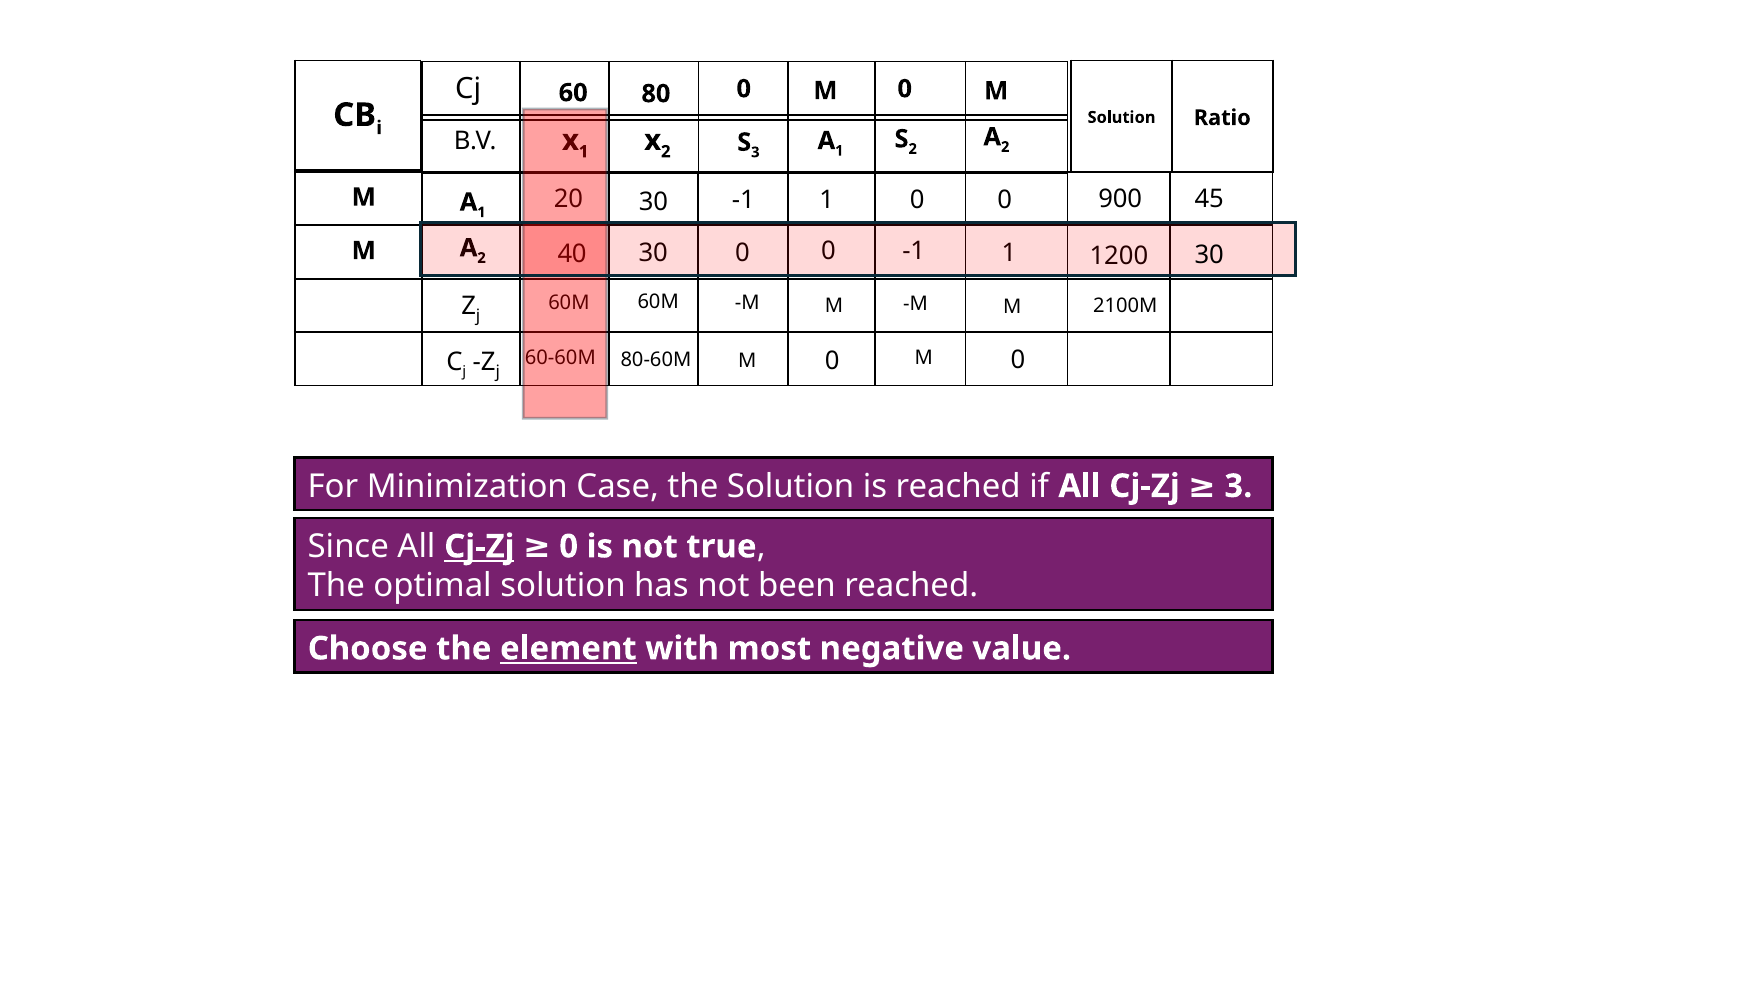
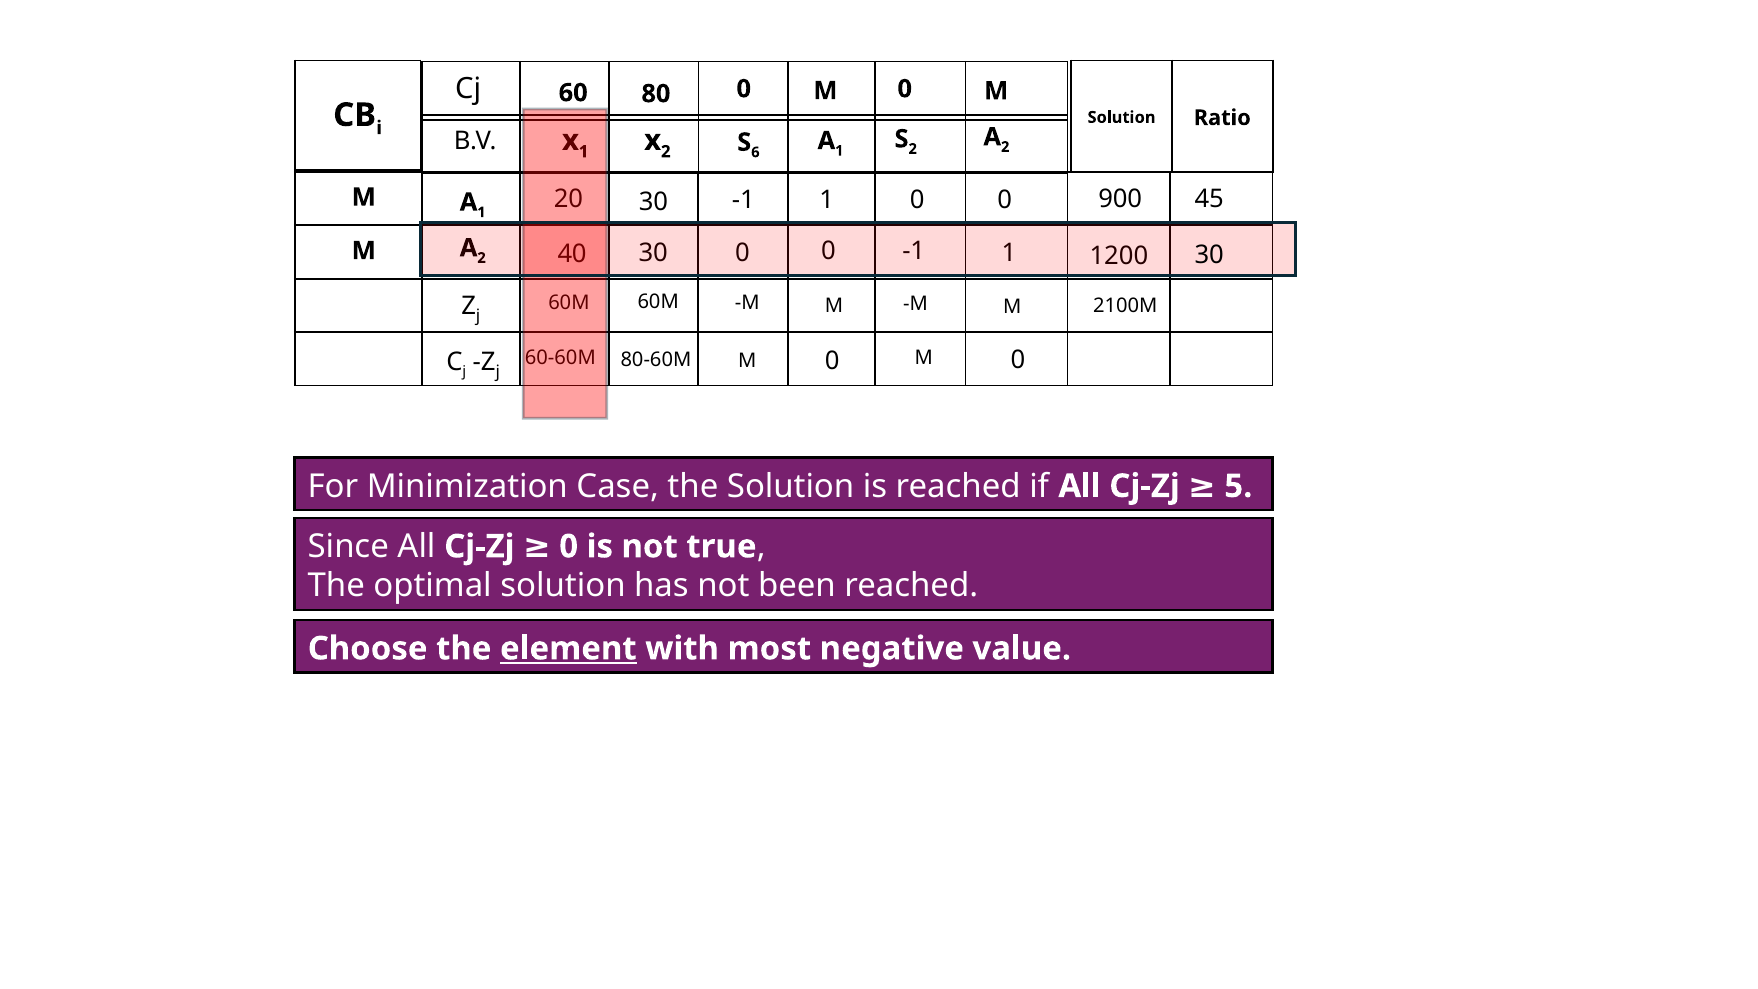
3: 3 -> 6 (755, 152)
Cj-Zj 3: 3 -> 5 (1238, 486)
Cj-Zj underline: present -> none (479, 546)
